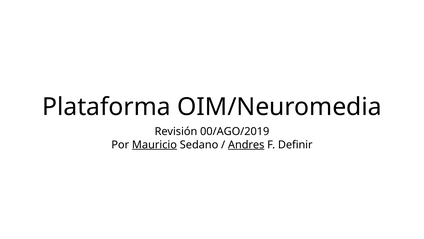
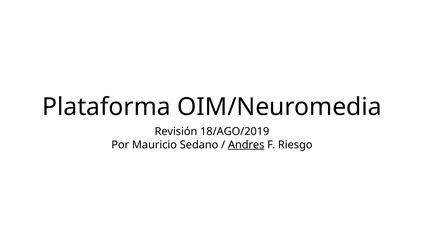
00/AGO/2019: 00/AGO/2019 -> 18/AGO/2019 (235, 131)
Mauricio underline: present -> none (154, 144)
Definir: Definir -> Riesgo (295, 144)
